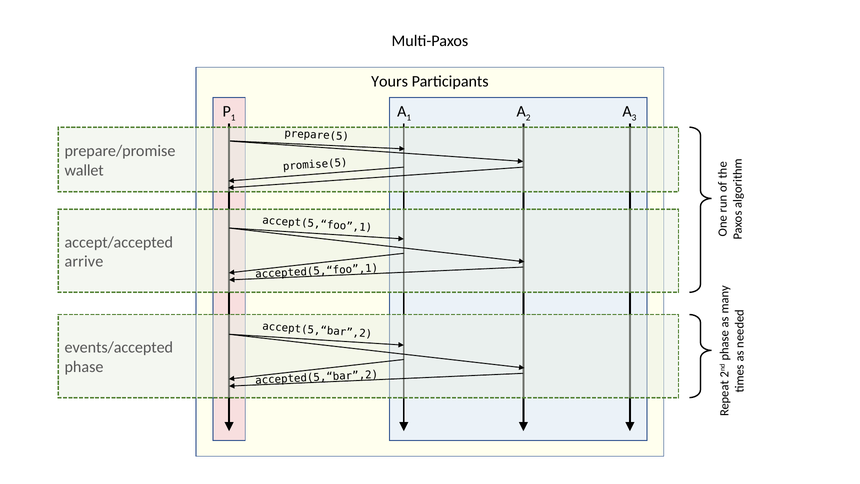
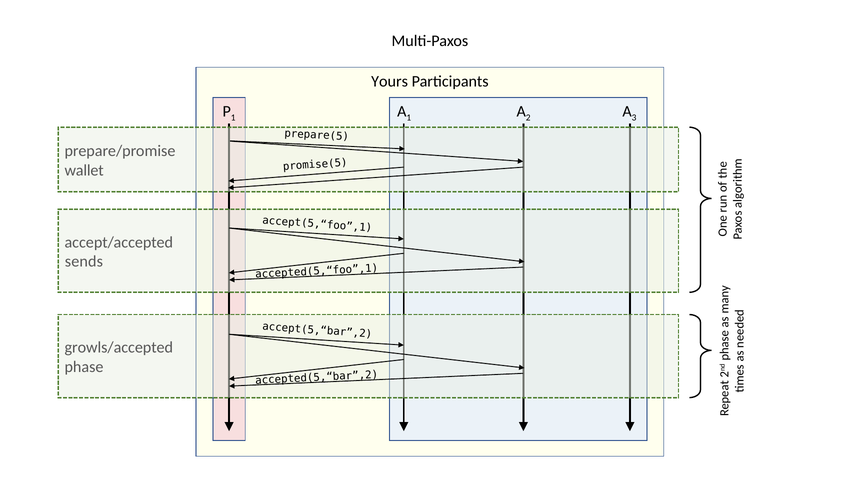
arrive: arrive -> sends (84, 261)
events/accepted: events/accepted -> growls/accepted (119, 347)
